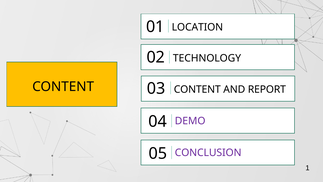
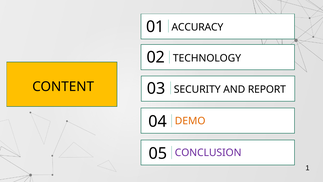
LOCATION: LOCATION -> ACCURACY (197, 27)
CONTENT: CONTENT -> SECURITY (197, 89)
DEMO colour: purple -> orange (190, 121)
